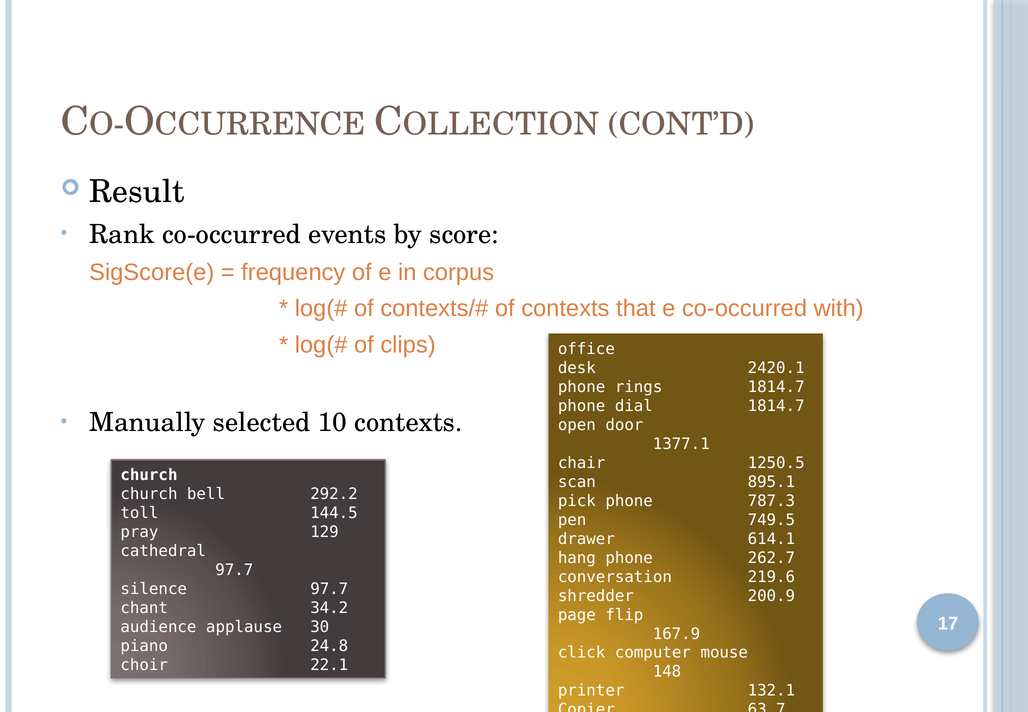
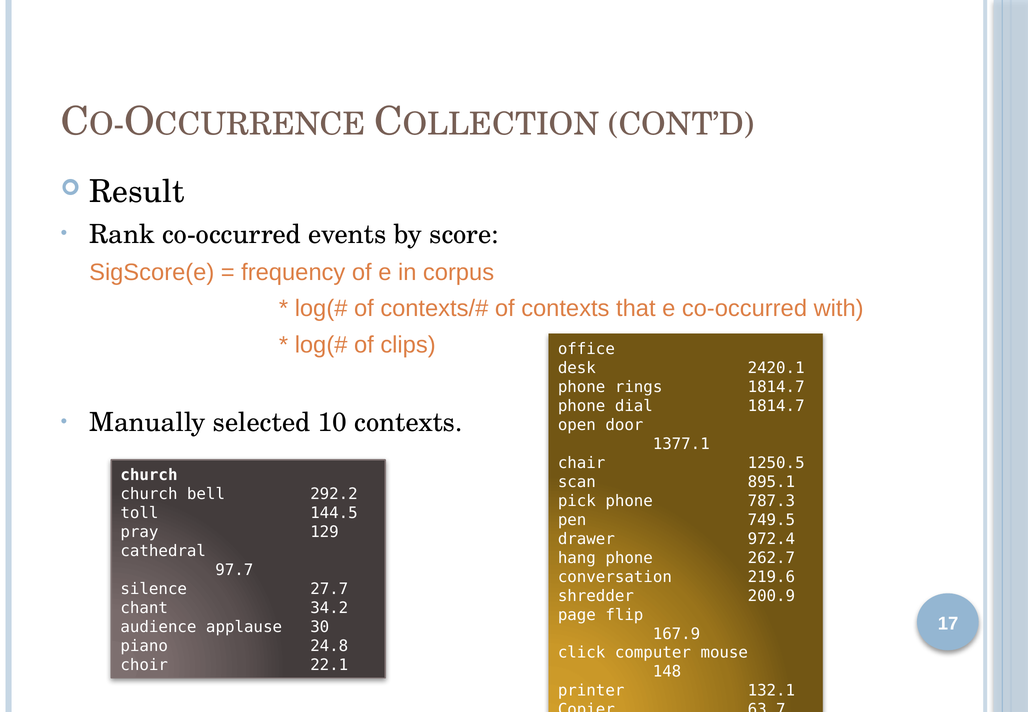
614.1: 614.1 -> 972.4 (771, 539)
silence 97.7: 97.7 -> 27.7 (329, 589)
